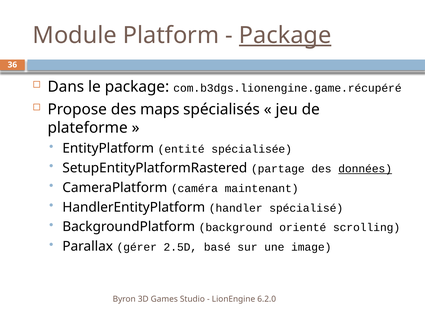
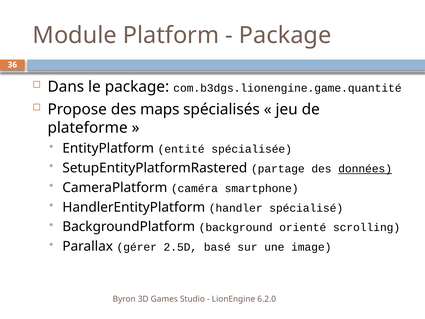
Package underline: present -> none (285, 35)
com.b3dgs.lionengine.game.récupéré: com.b3dgs.lionengine.game.récupéré -> com.b3dgs.lionengine.game.quantité (287, 88)
maintenant: maintenant -> smartphone (262, 188)
